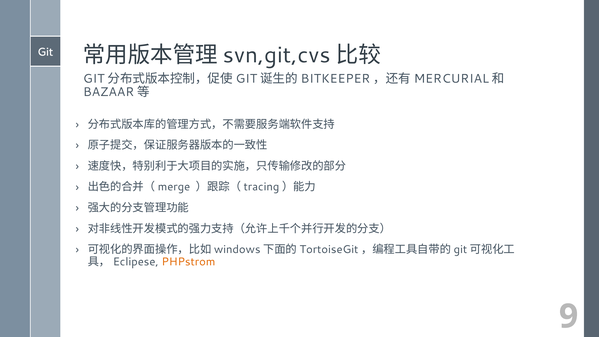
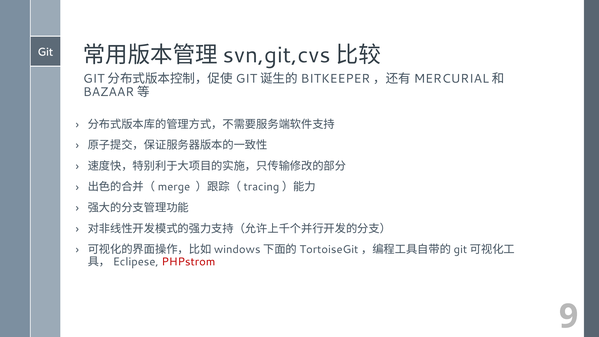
PHPstrom colour: orange -> red (188, 262)
